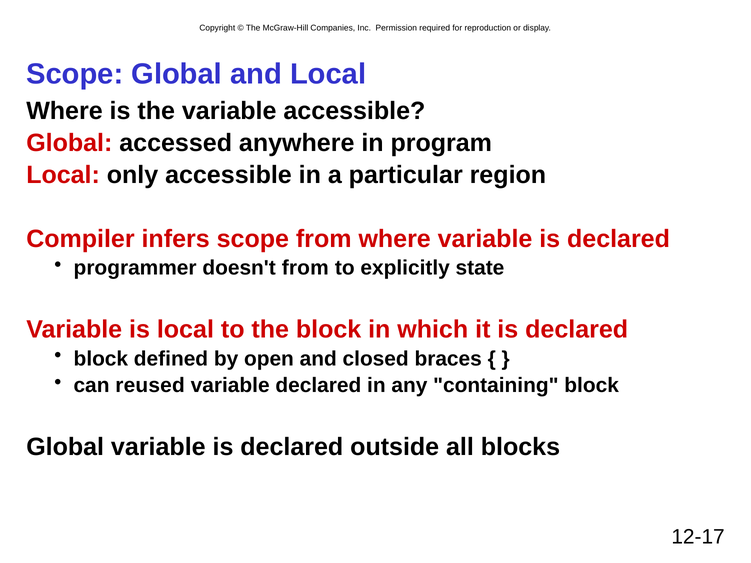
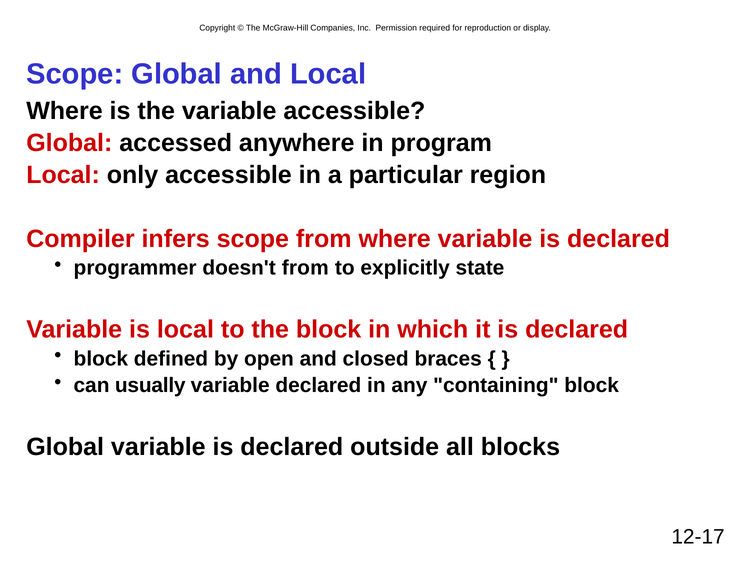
reused: reused -> usually (150, 385)
